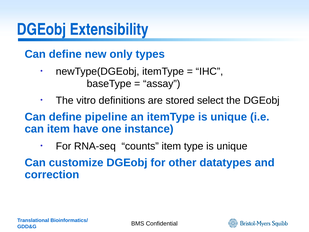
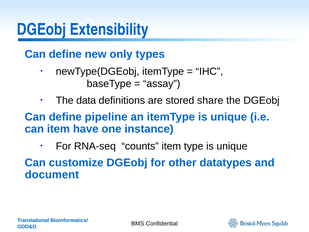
vitro: vitro -> data (86, 100)
select: select -> share (210, 100)
correction: correction -> document (52, 175)
